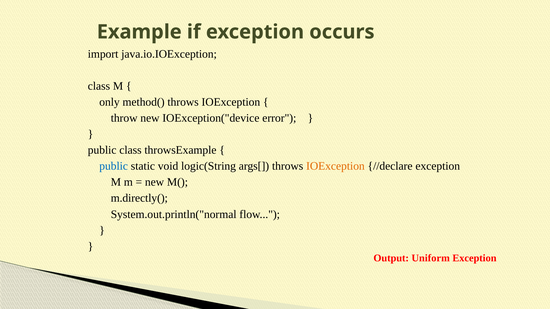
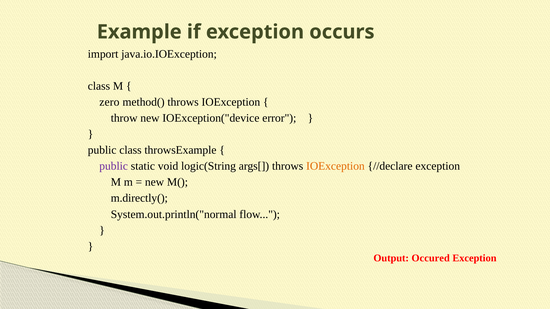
only: only -> zero (109, 102)
public colour: blue -> purple (114, 166)
Uniform: Uniform -> Occured (431, 258)
